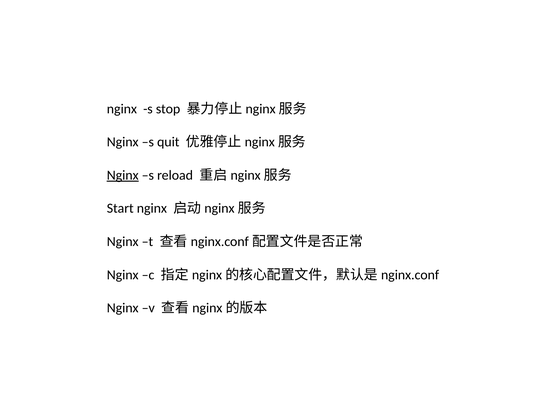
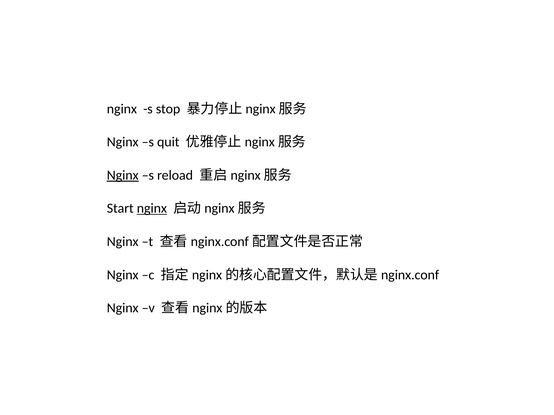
nginx underline: none -> present (152, 209)
